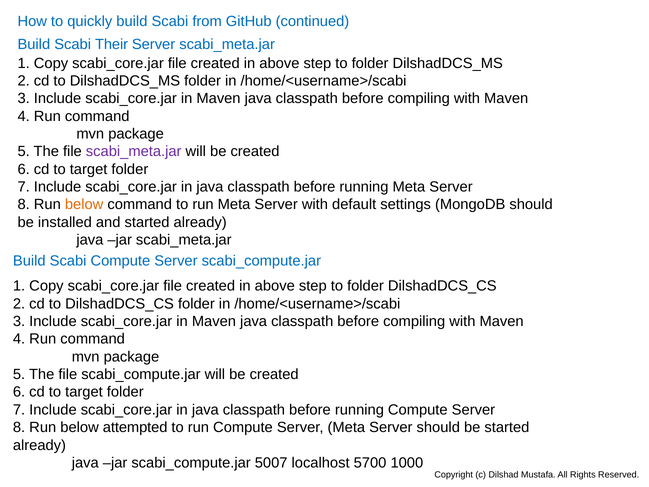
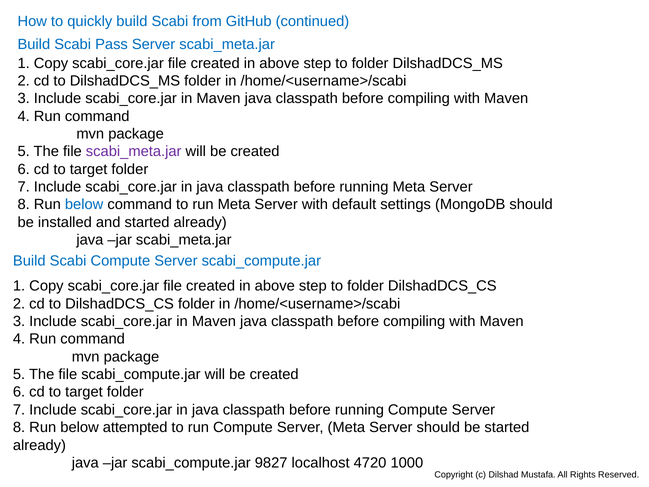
Their: Their -> Pass (112, 45)
below colour: orange -> blue (84, 204)
5007: 5007 -> 9827 (271, 463)
5700: 5700 -> 4720 (370, 463)
